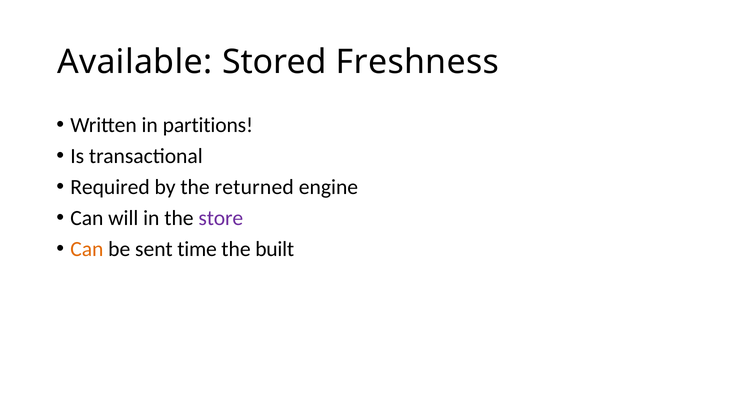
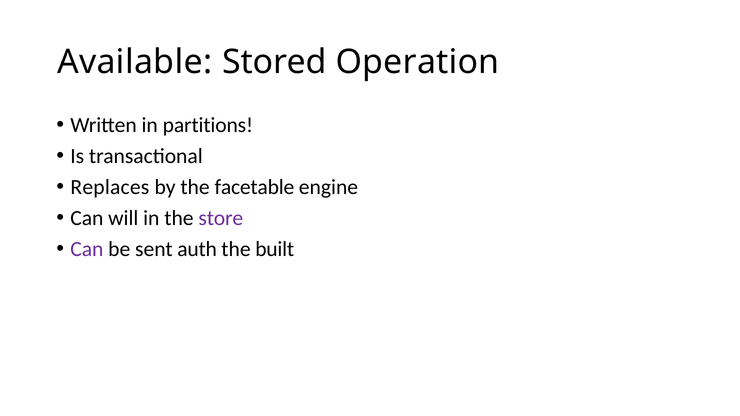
Freshness: Freshness -> Operation (418, 62)
Required: Required -> Replaces (110, 187)
returned: returned -> facetable (254, 187)
Can colour: orange -> purple (87, 249)
time: time -> auth (197, 249)
